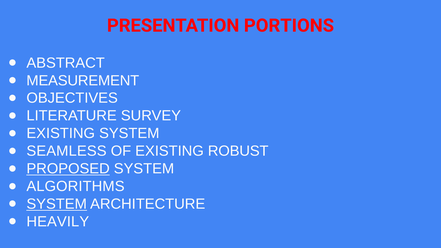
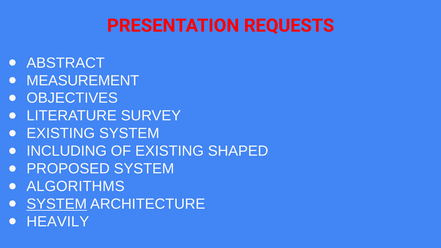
PORTIONS: PORTIONS -> REQUESTS (289, 26)
SEAMLESS: SEAMLESS -> INCLUDING (67, 151)
ROBUST: ROBUST -> SHAPED (238, 151)
PROPOSED underline: present -> none (68, 169)
